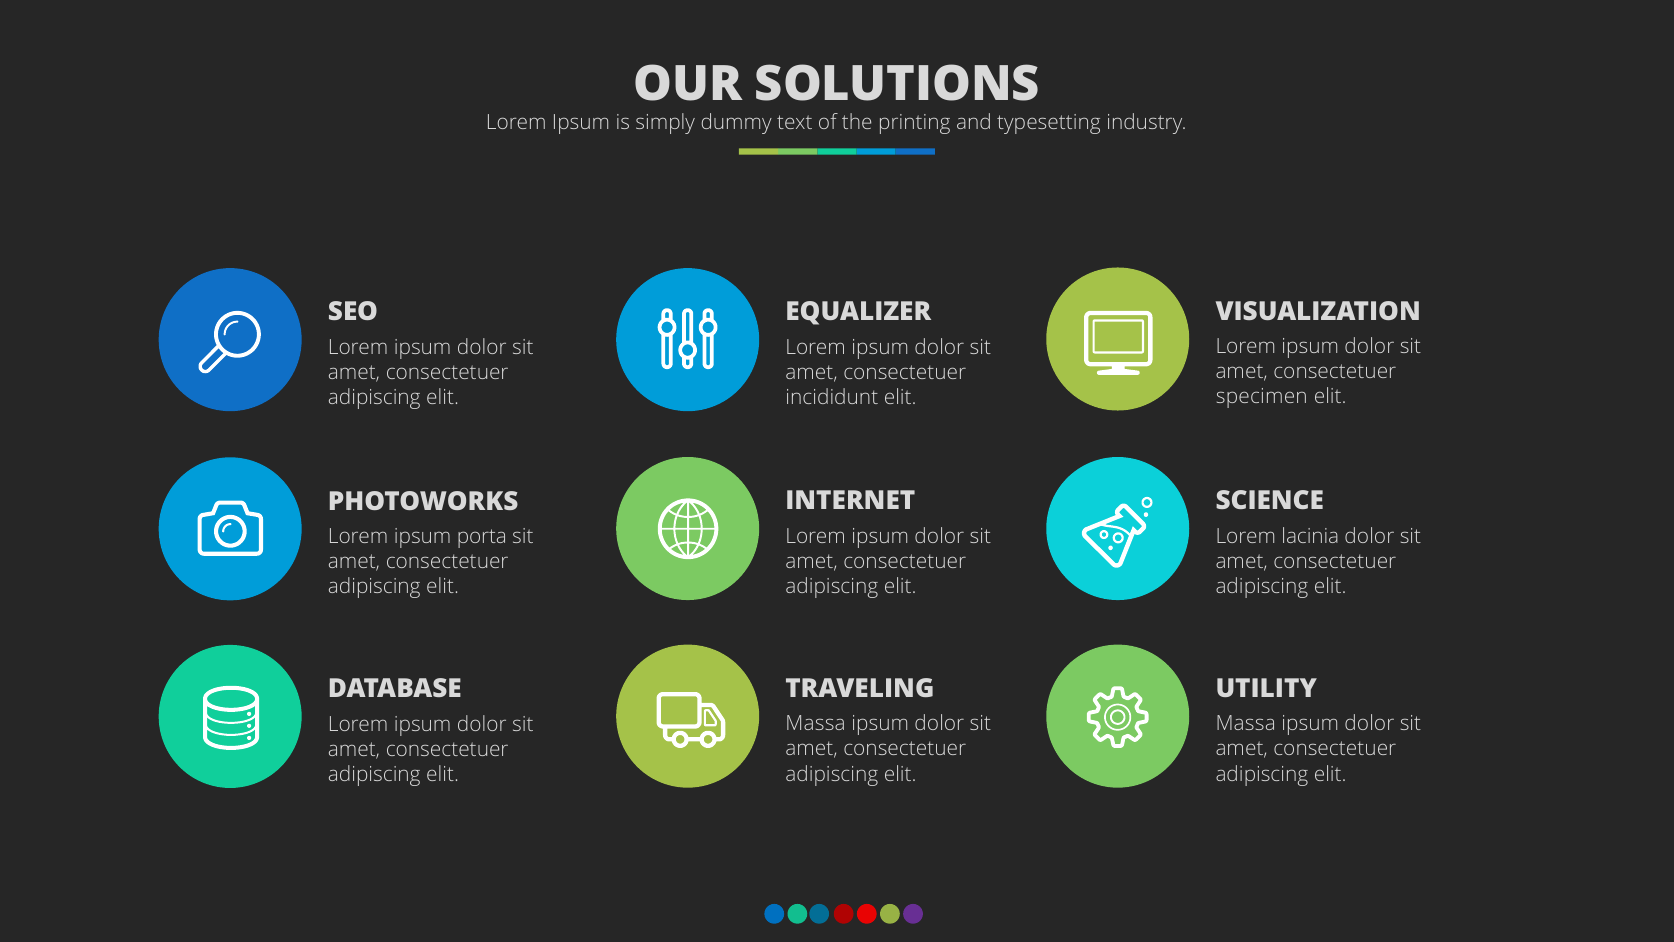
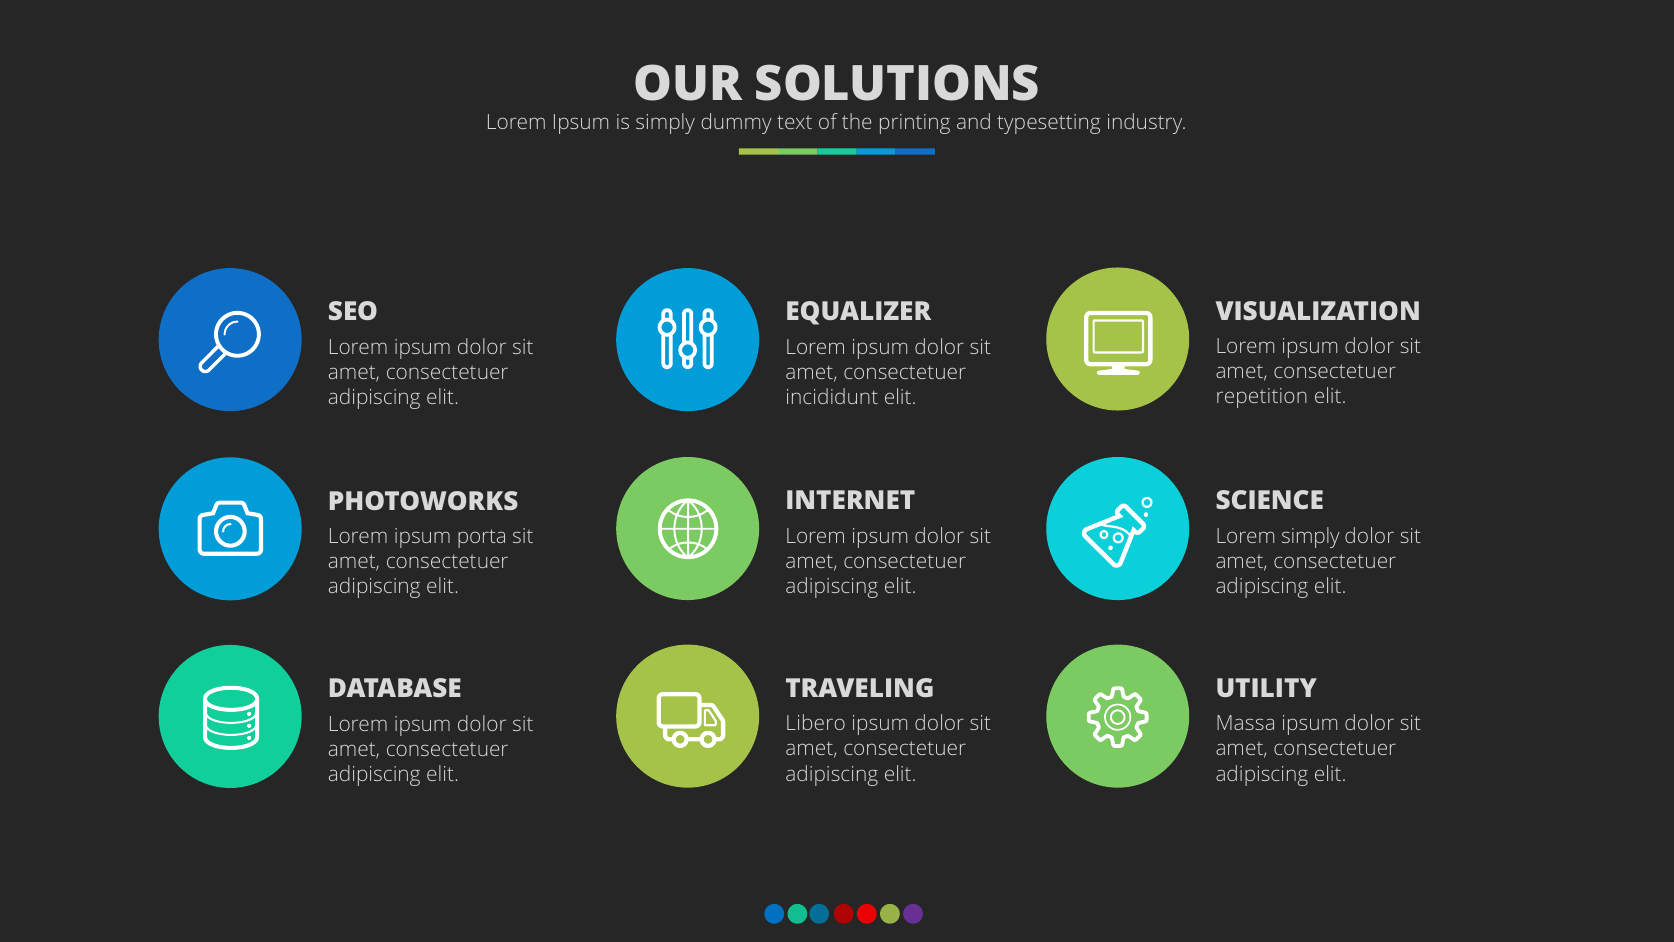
specimen: specimen -> repetition (1262, 397)
Lorem lacinia: lacinia -> simply (1310, 536)
Massa: Massa -> Libero (816, 724)
